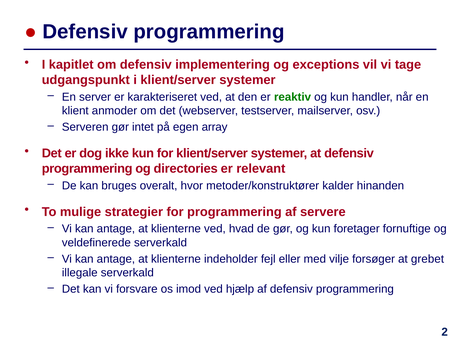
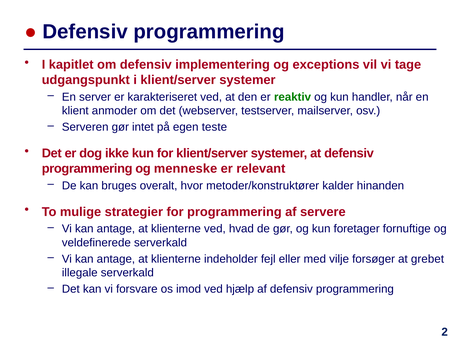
array: array -> teste (214, 127)
directories: directories -> menneske (186, 169)
